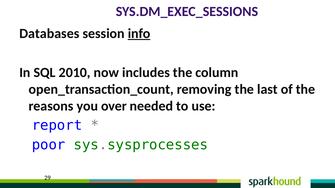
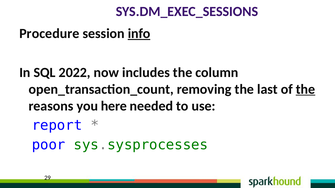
Databases: Databases -> Procedure (49, 34)
2010: 2010 -> 2022 (75, 73)
the underline: none -> present (306, 89)
over: over -> here (114, 106)
